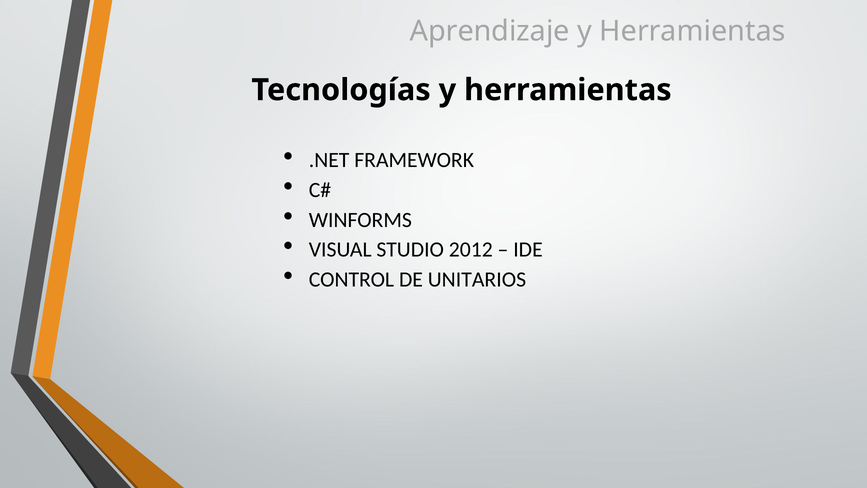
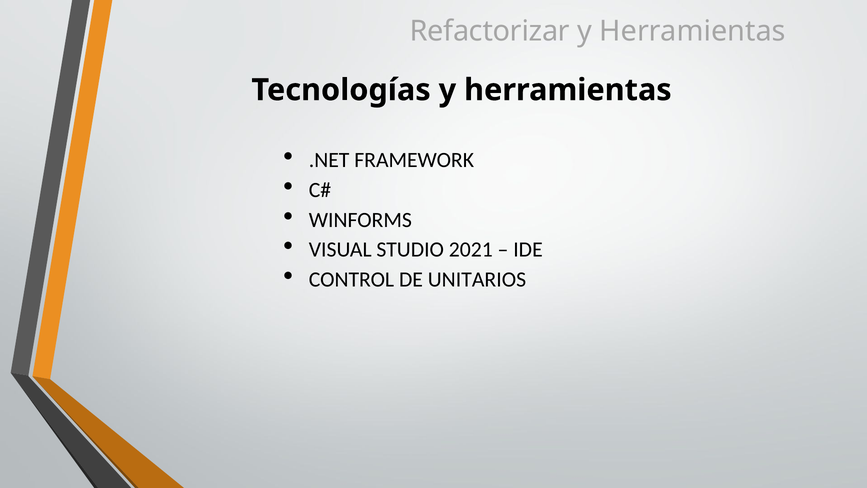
Aprendizaje: Aprendizaje -> Refactorizar (490, 31)
2012: 2012 -> 2021 (471, 250)
